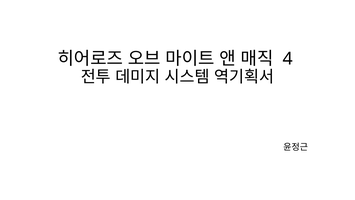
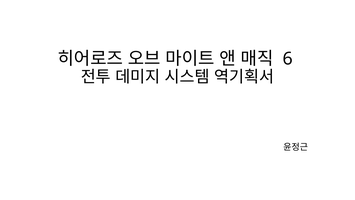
4: 4 -> 6 (288, 59)
